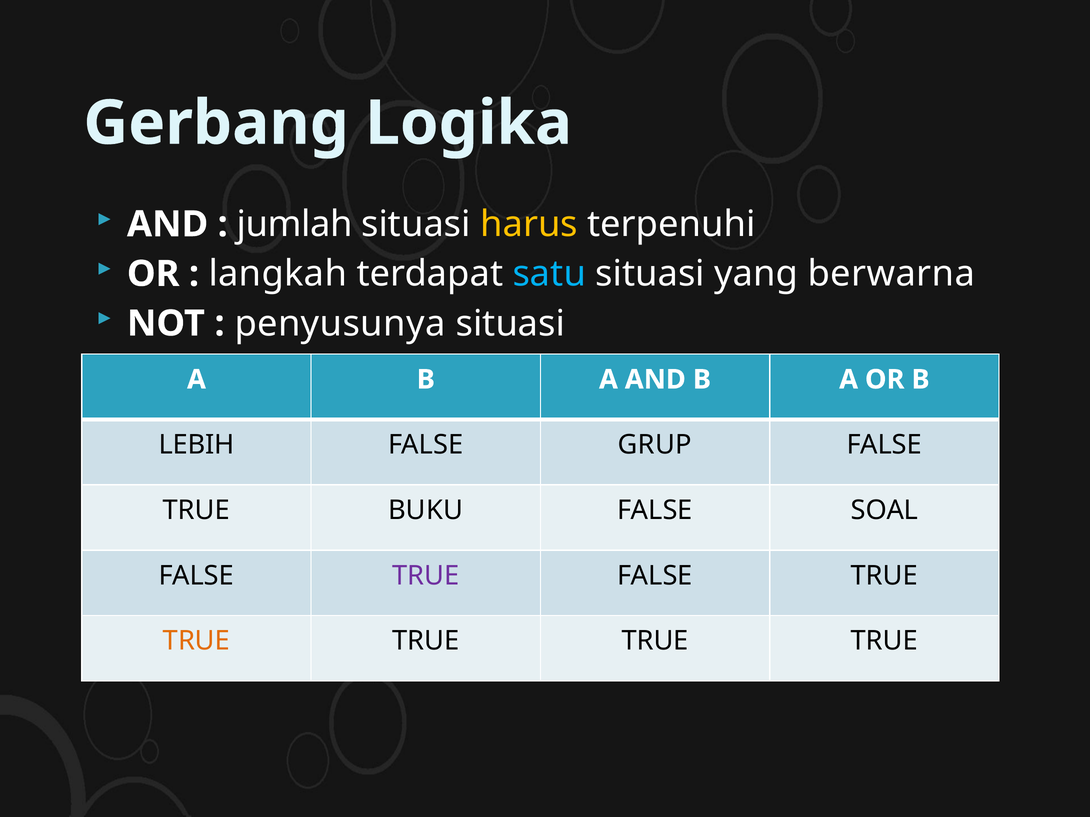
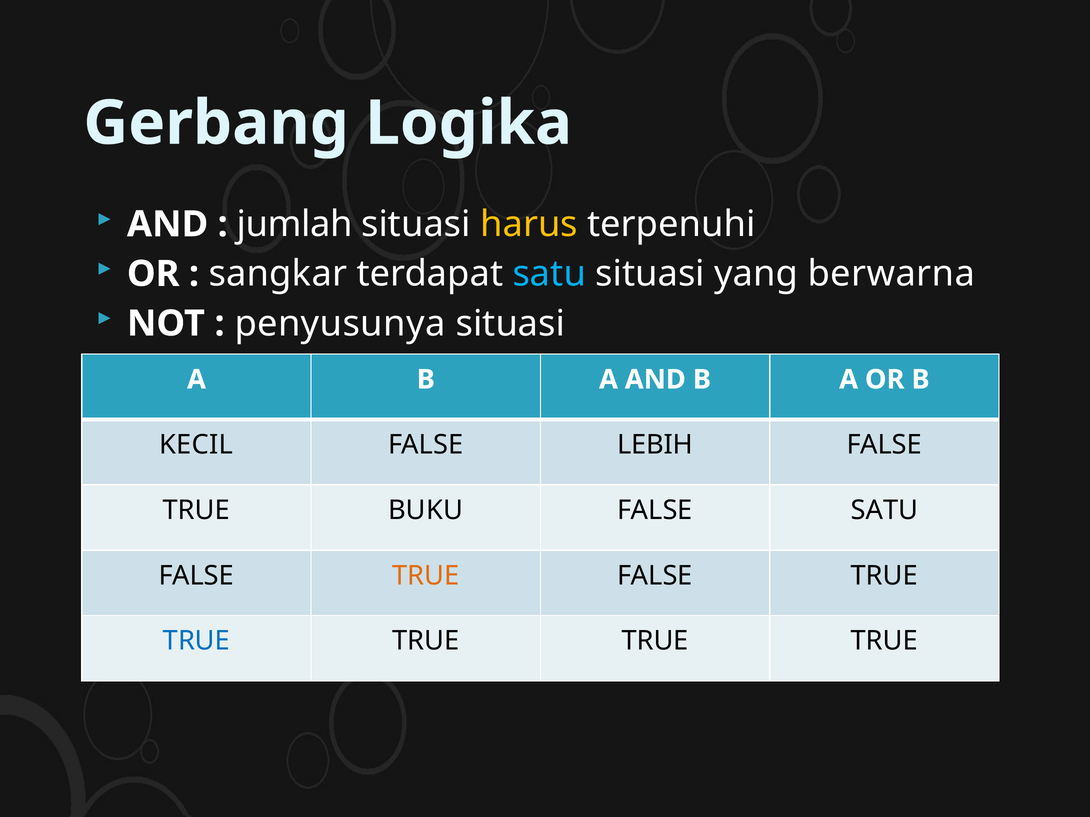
langkah: langkah -> sangkar (278, 274)
LEBIH: LEBIH -> KECIL (196, 445)
GRUP: GRUP -> LEBIH (655, 445)
FALSE SOAL: SOAL -> SATU (884, 511)
TRUE colour: purple -> orange (426, 576)
TRUE colour: orange -> blue (196, 641)
